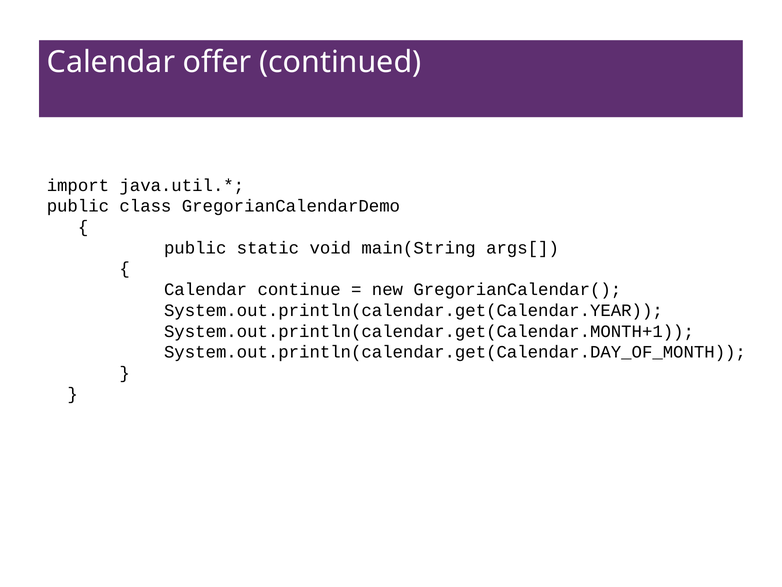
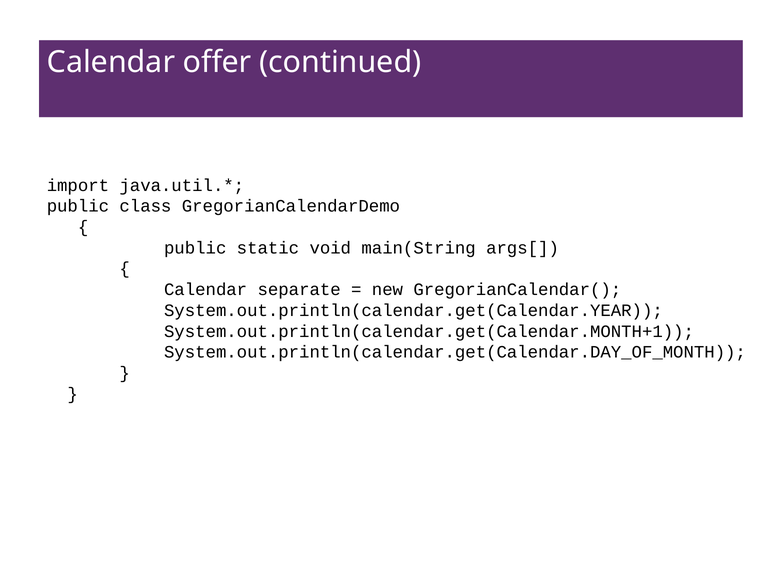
continue: continue -> separate (299, 289)
